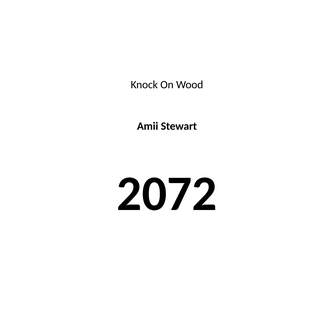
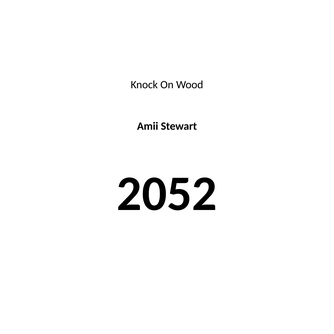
2072: 2072 -> 2052 (167, 194)
